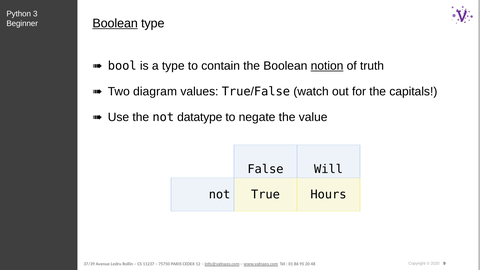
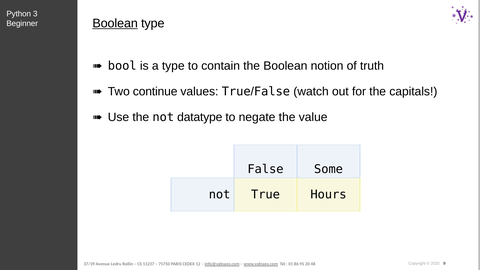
notion underline: present -> none (327, 66)
diagram: diagram -> continue (155, 92)
Will: Will -> Some (329, 169)
